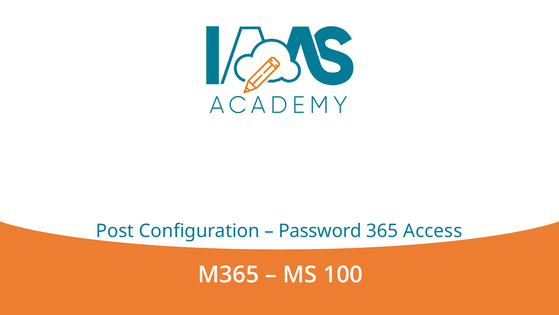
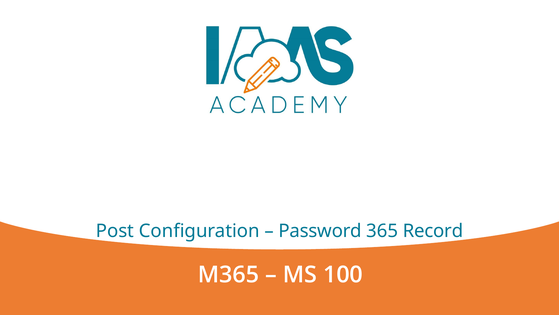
Access: Access -> Record (433, 231)
